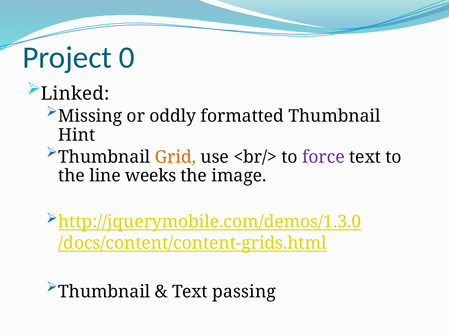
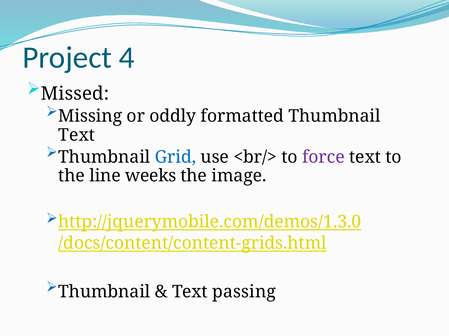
0: 0 -> 4 (127, 58)
Linked: Linked -> Missed (75, 94)
Hint: Hint -> Text (77, 135)
Grid colour: orange -> blue (175, 157)
